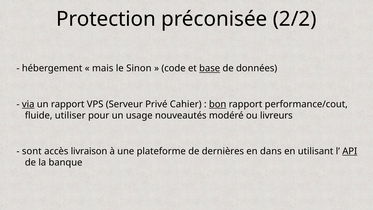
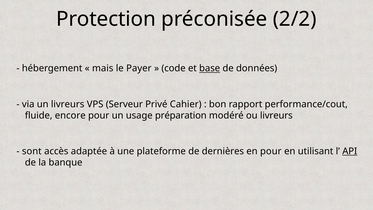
Sinon: Sinon -> Payer (139, 68)
via underline: present -> none (28, 104)
un rapport: rapport -> livreurs (68, 104)
bon underline: present -> none (218, 104)
utiliser: utiliser -> encore (70, 115)
nouveautés: nouveautés -> préparation (181, 115)
livraison: livraison -> adaptée (89, 151)
en dans: dans -> pour (271, 151)
